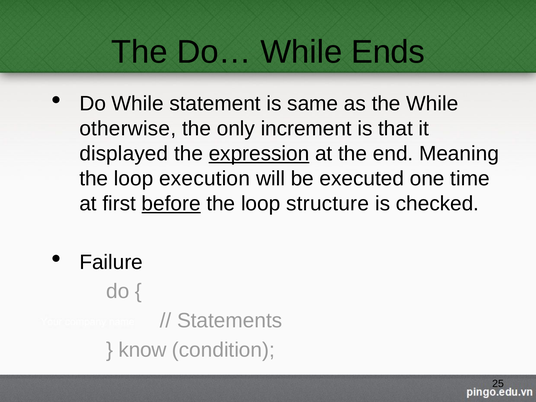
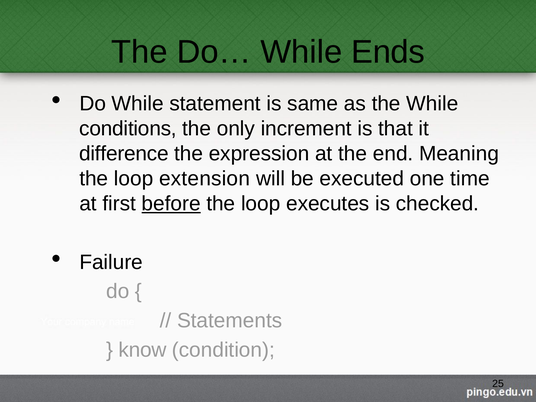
otherwise: otherwise -> conditions (128, 129)
displayed: displayed -> difference (124, 154)
expression underline: present -> none (259, 154)
execution: execution -> extension (205, 179)
structure: structure -> executes (328, 204)
